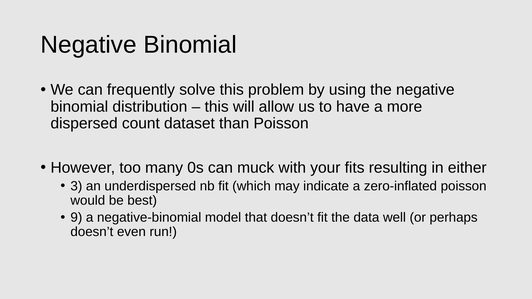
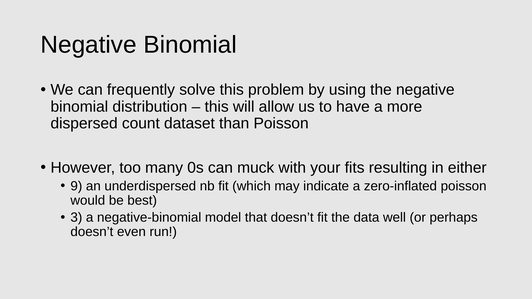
3: 3 -> 9 (76, 186)
9: 9 -> 3 (76, 218)
